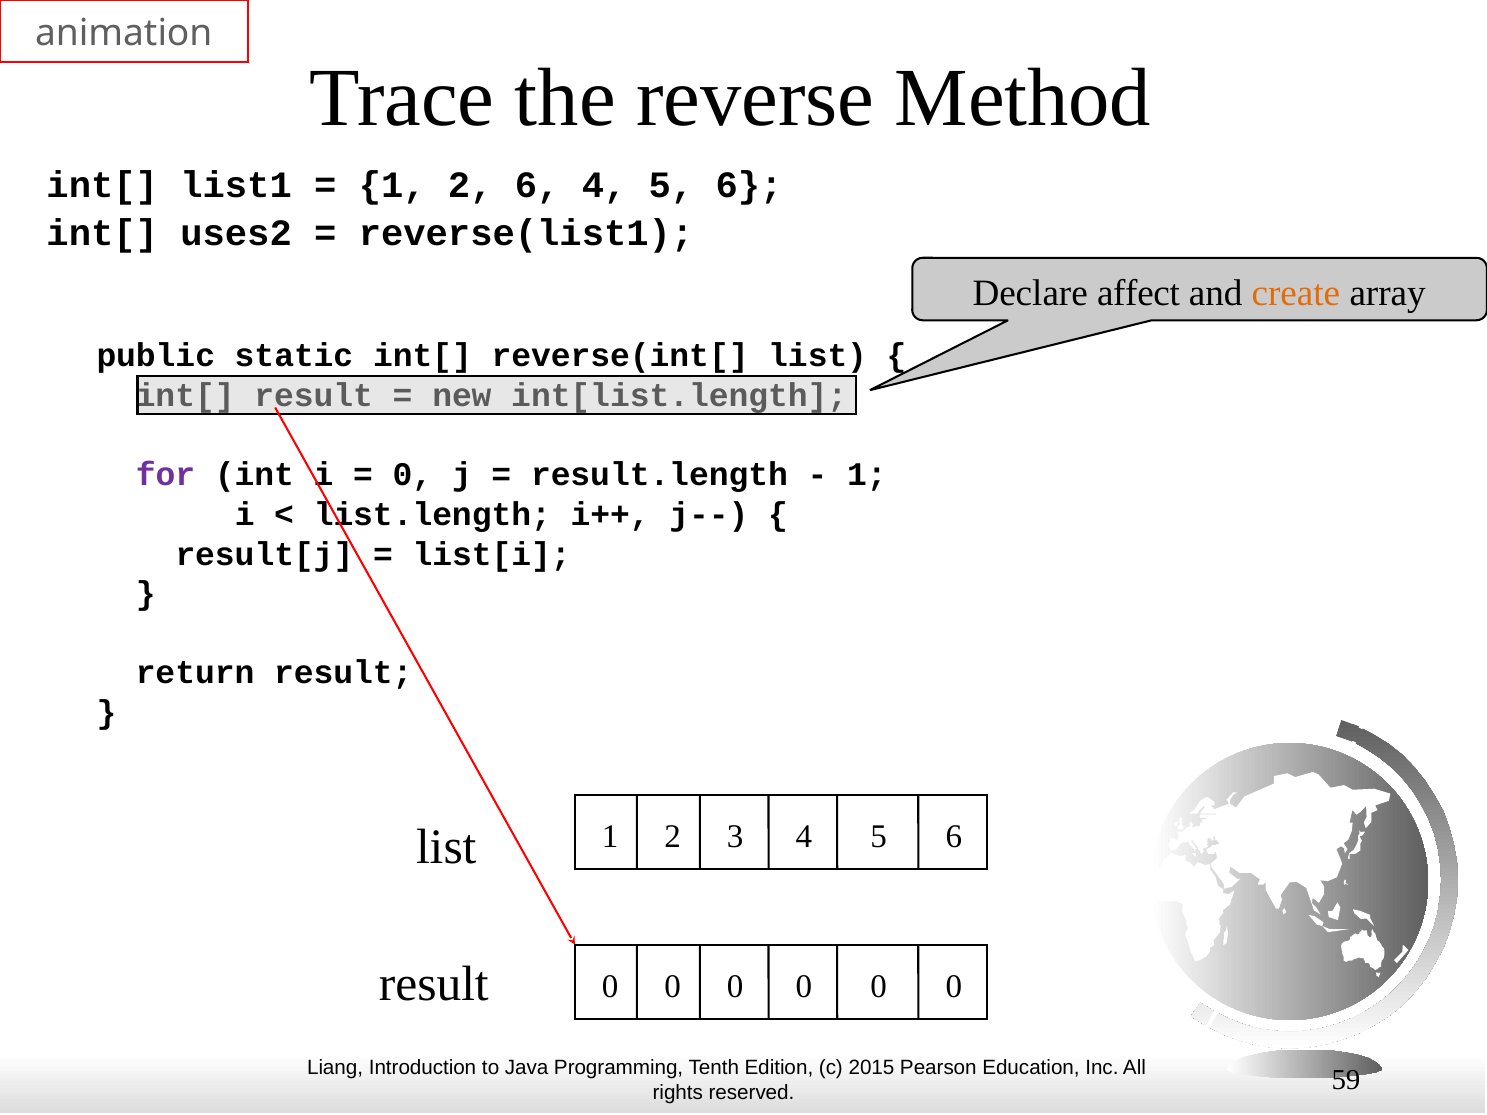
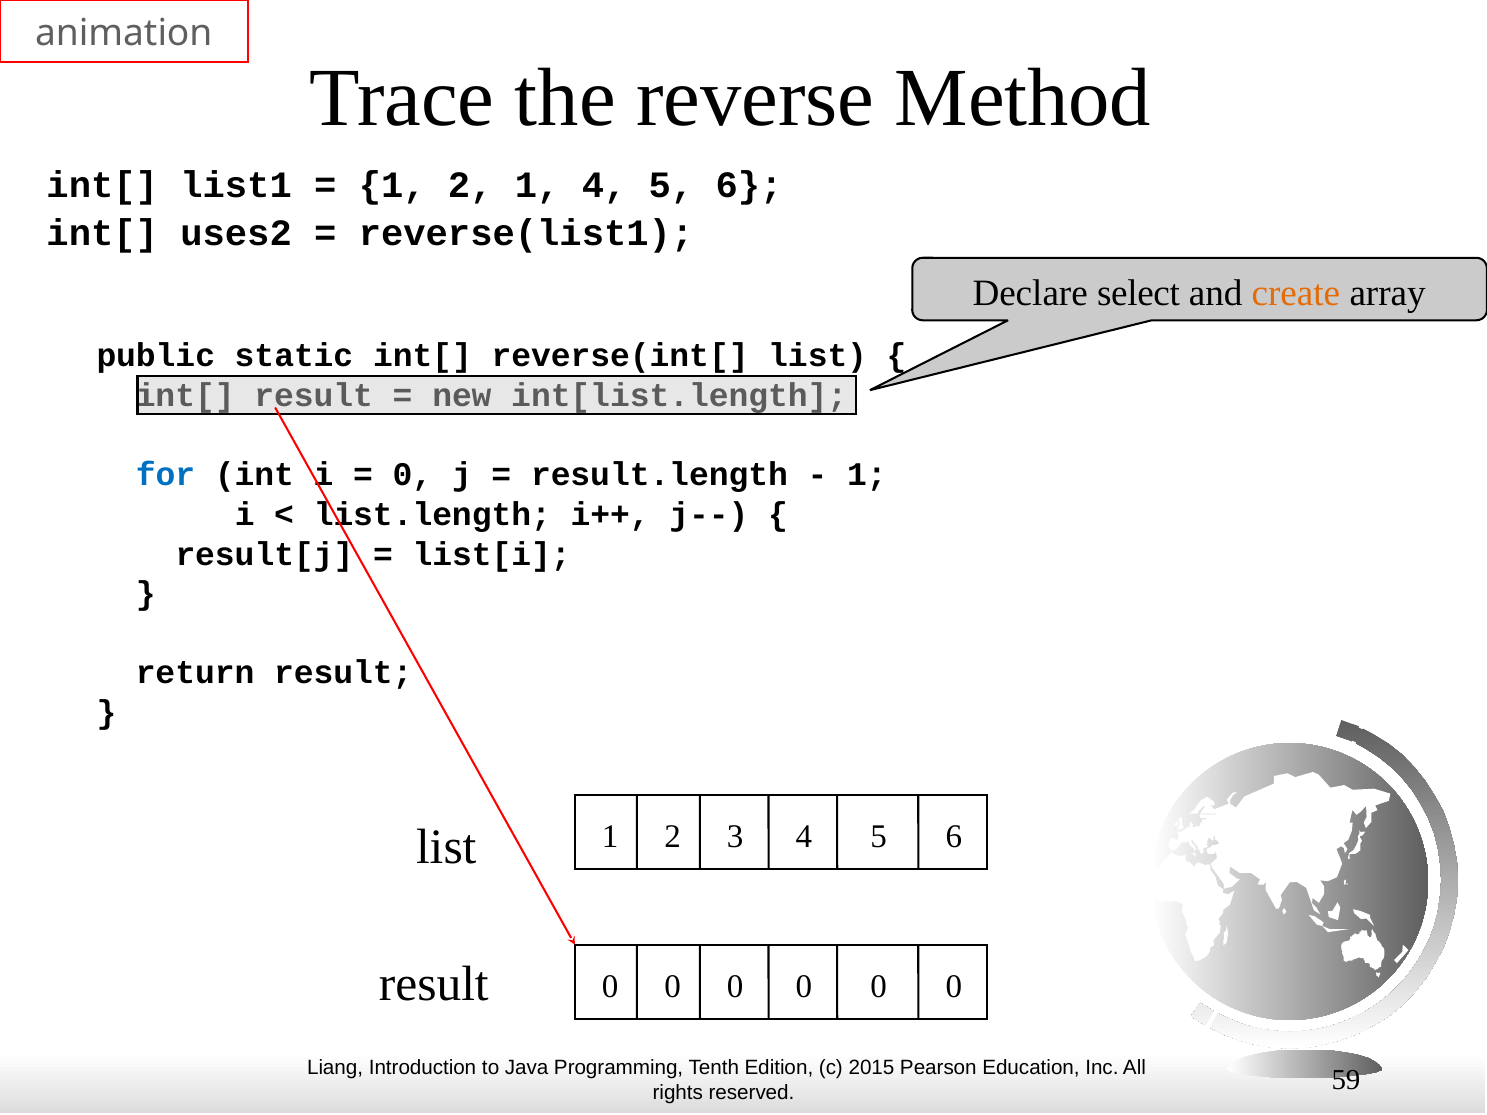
2 6: 6 -> 1 (537, 185)
affect: affect -> select (1138, 293)
for colour: purple -> blue (166, 475)
